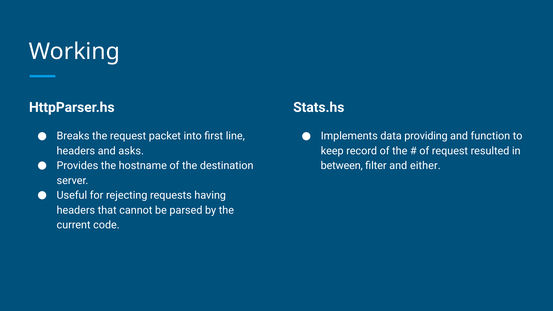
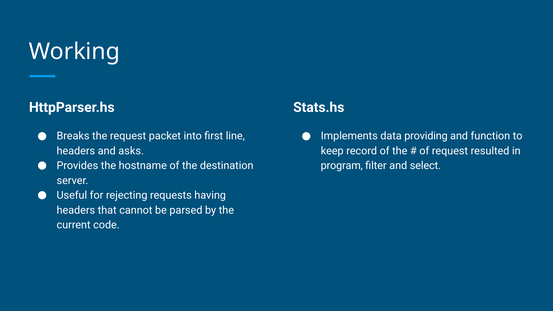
between: between -> program (342, 166)
either: either -> select (425, 166)
